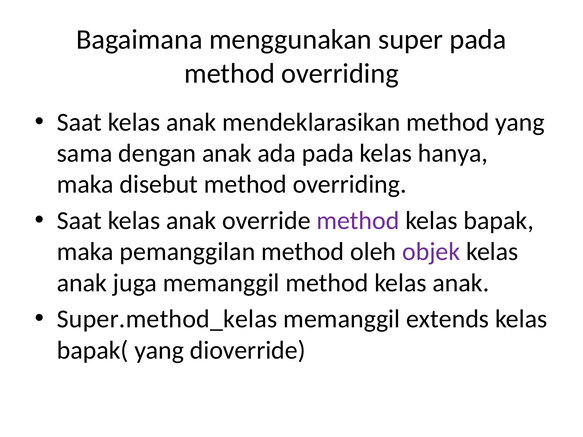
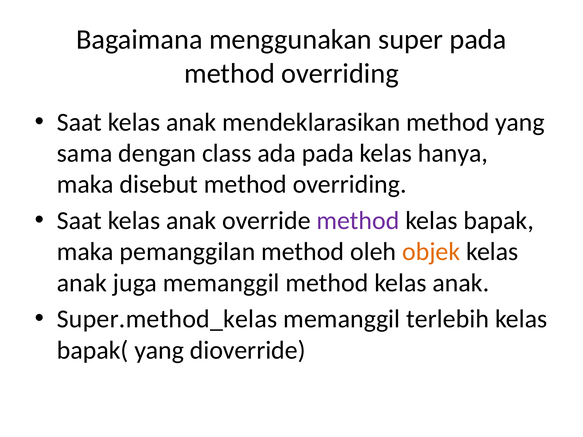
dengan anak: anak -> class (227, 153)
objek colour: purple -> orange (431, 252)
extends: extends -> terlebih (448, 319)
